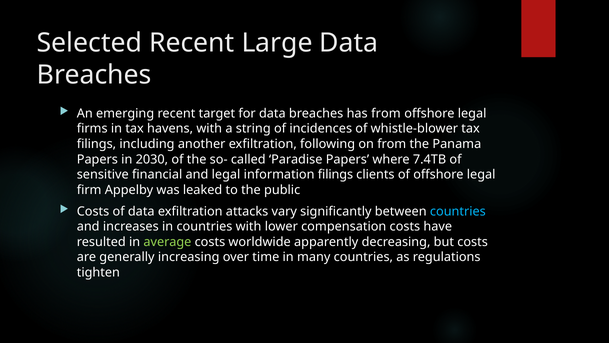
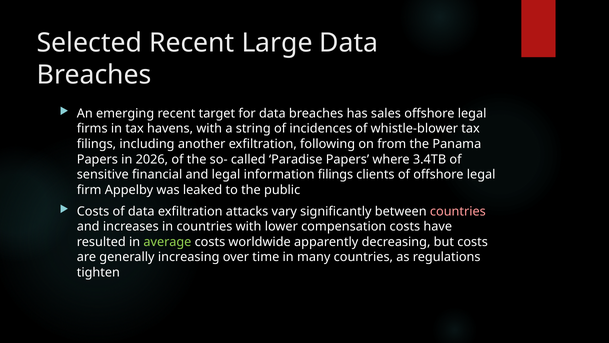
has from: from -> sales (386, 113)
2030: 2030 -> 2026 (152, 159)
7.4TB: 7.4TB -> 3.4TB (430, 159)
countries colour: light blue -> pink (458, 211)
